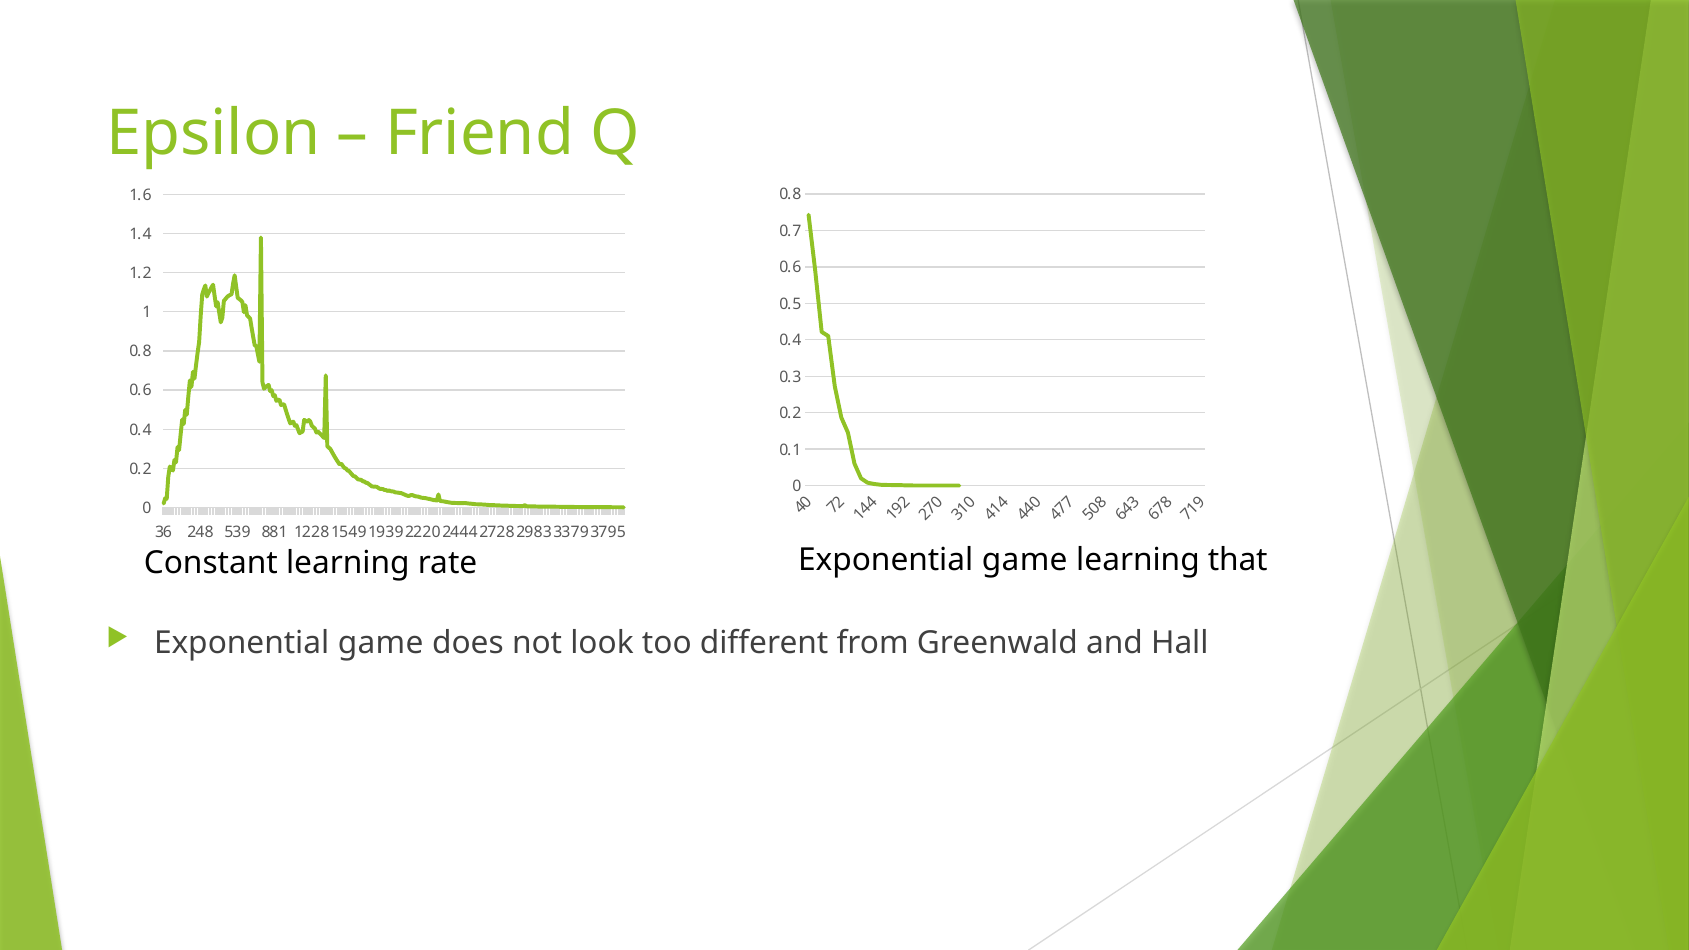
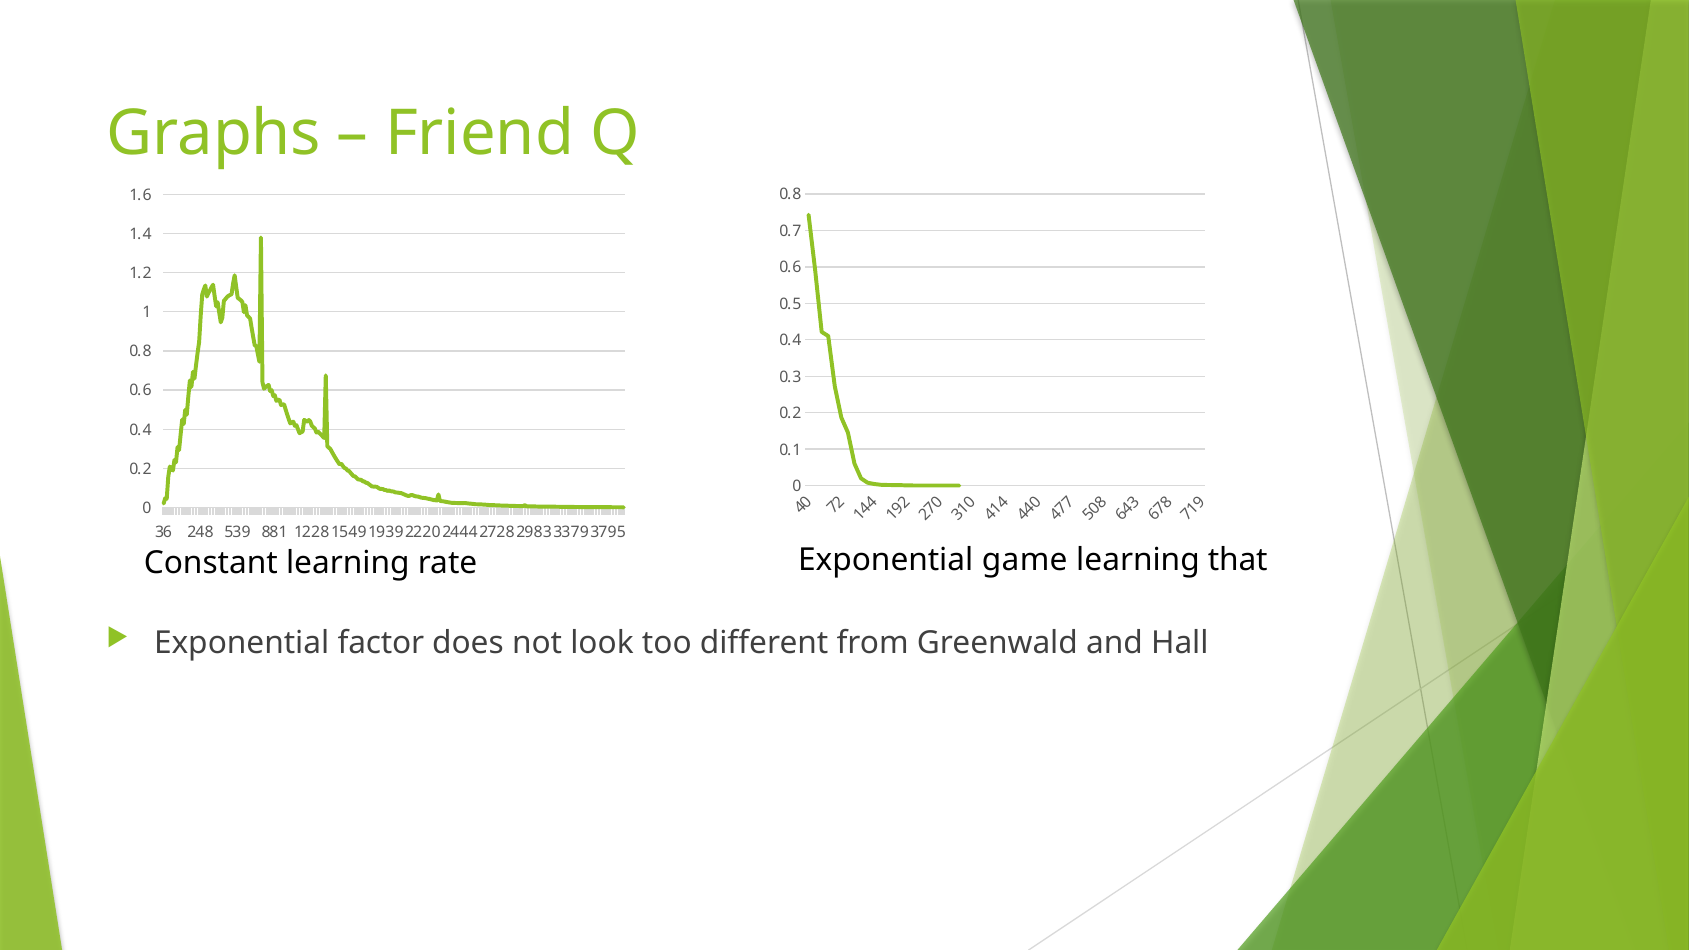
Epsilon: Epsilon -> Graphs (214, 133)
game: game -> factor (381, 643)
